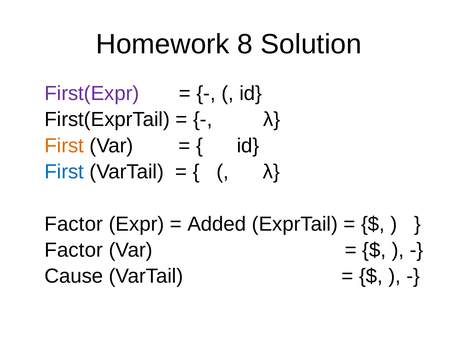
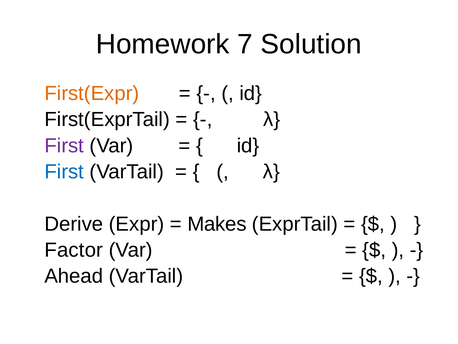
8: 8 -> 7 (245, 44)
First(Expr colour: purple -> orange (92, 93)
First colour: orange -> purple (64, 145)
Factor: Factor -> Derive (74, 224)
Added: Added -> Makes (217, 224)
Cause: Cause -> Ahead (74, 276)
